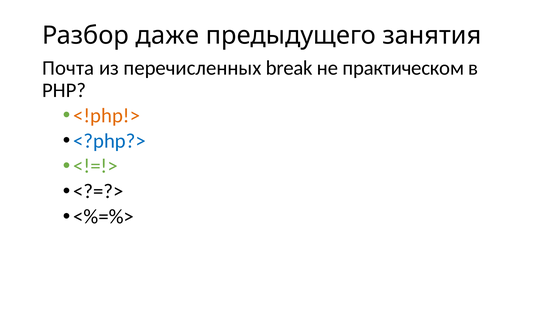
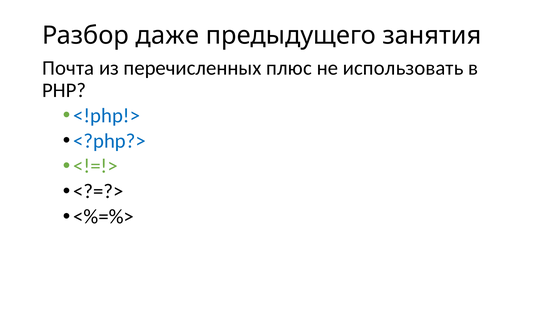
break: break -> плюс (289, 68)
практическом: практическом -> использовать (403, 68)
<!php!> colour: orange -> blue (107, 116)
